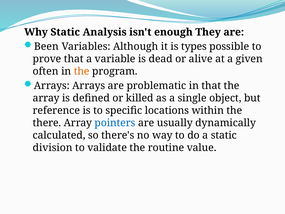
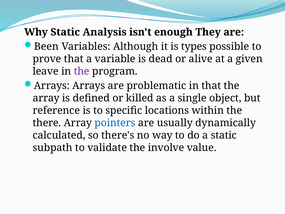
often: often -> leave (46, 71)
the colour: orange -> purple (82, 71)
division: division -> subpath (53, 148)
routine: routine -> involve (166, 148)
